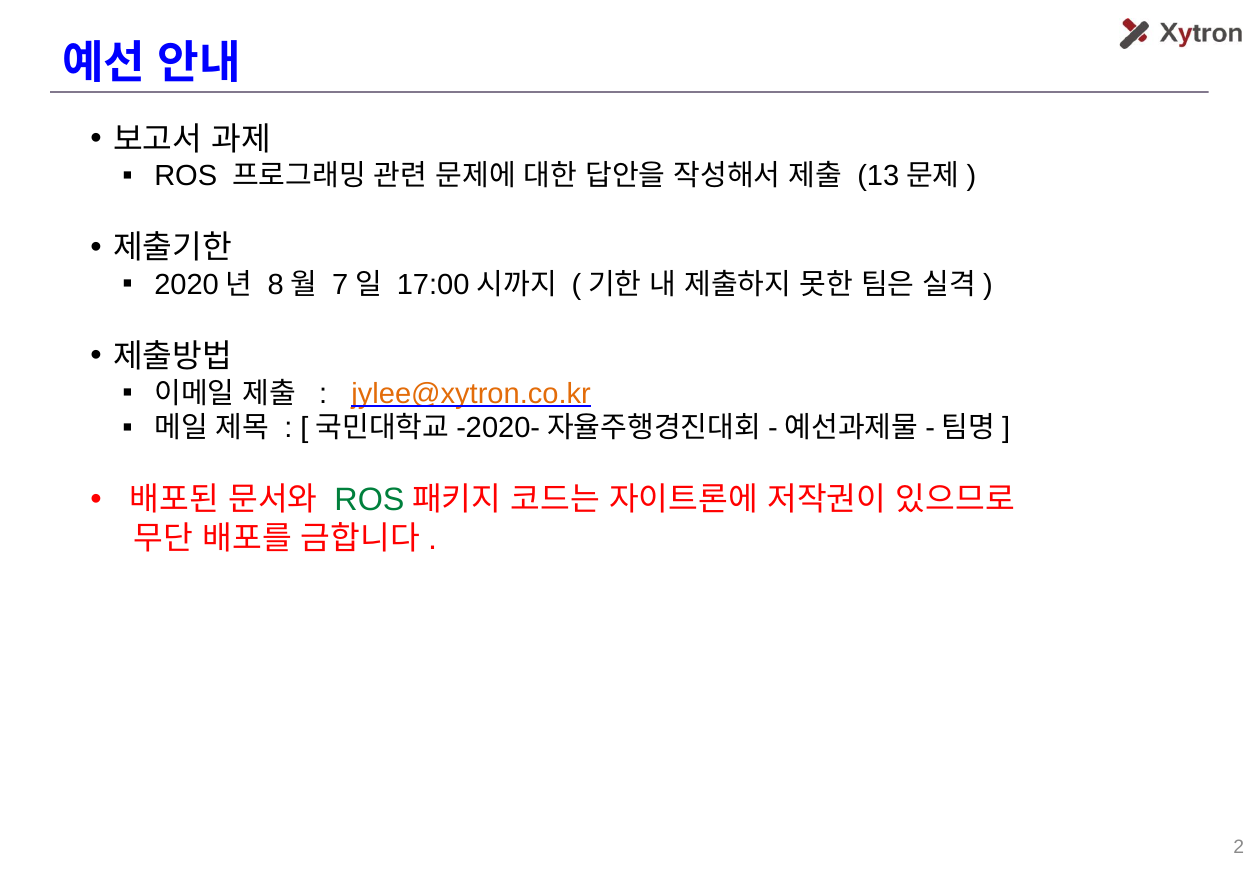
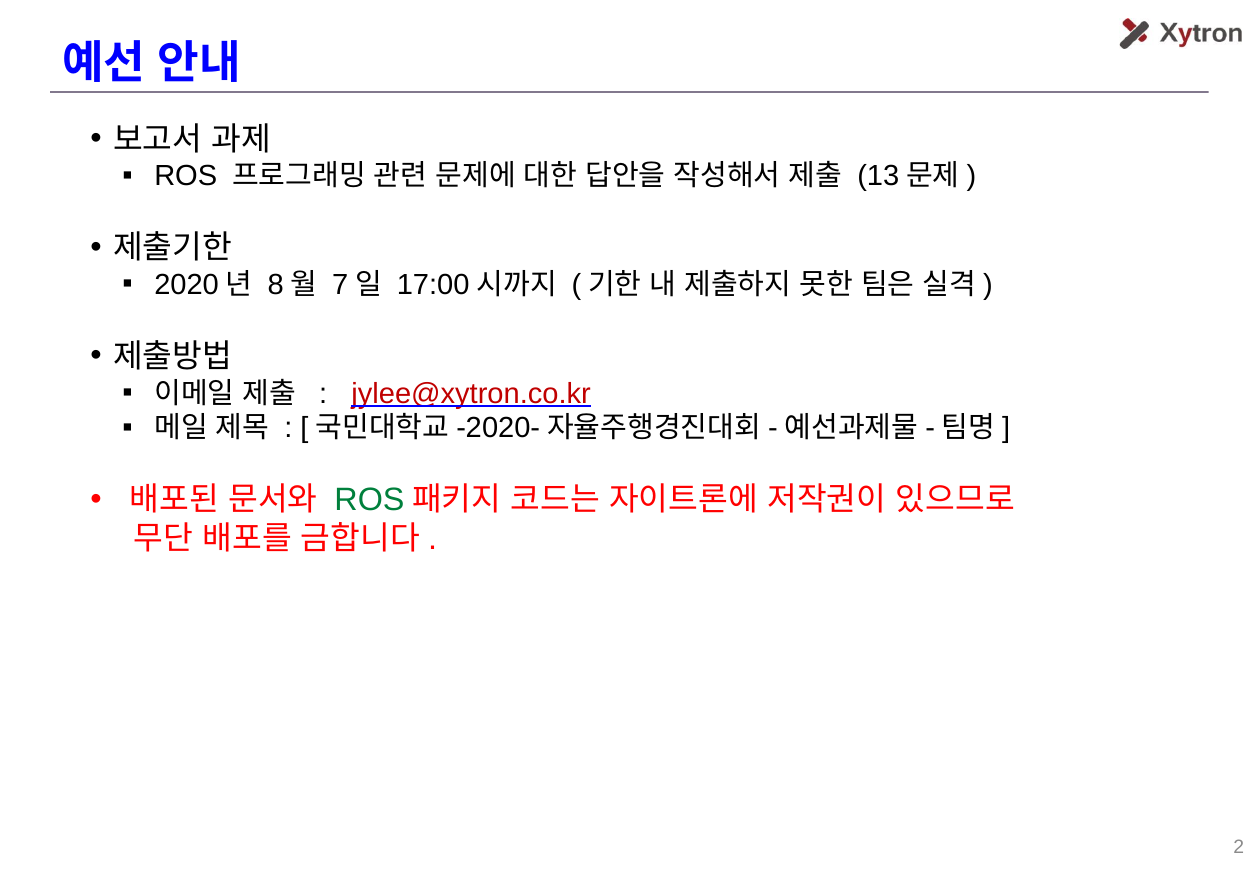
jylee@xytron.co.kr colour: orange -> red (471, 394)
